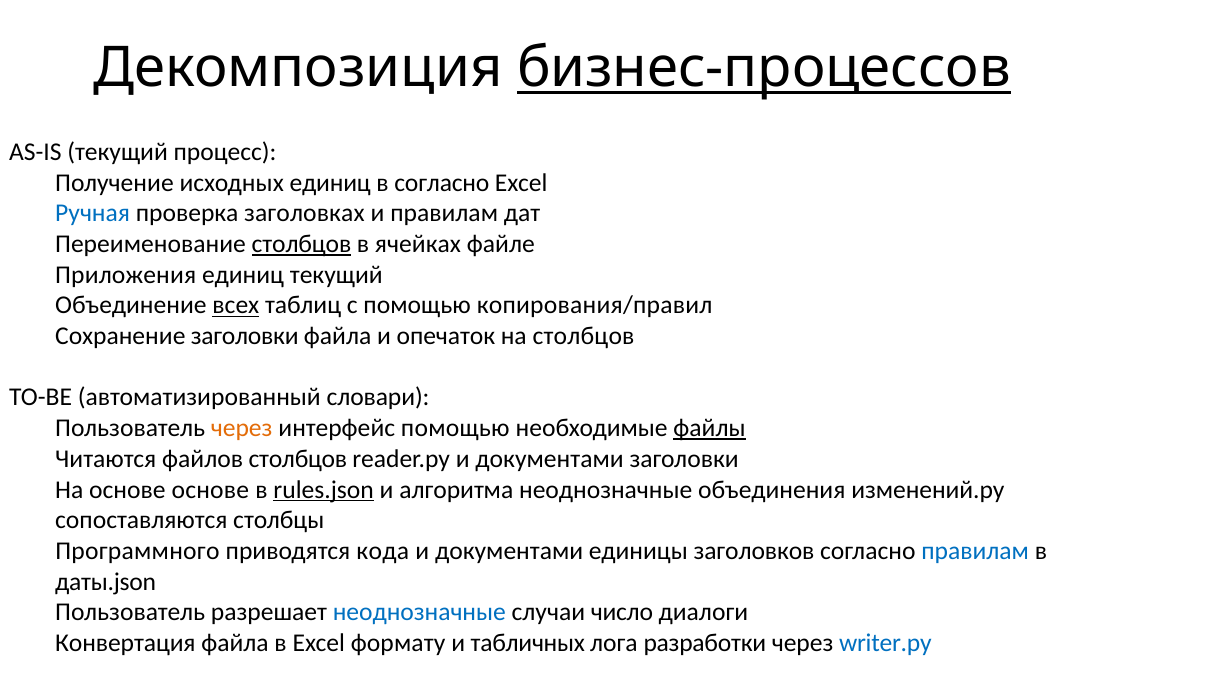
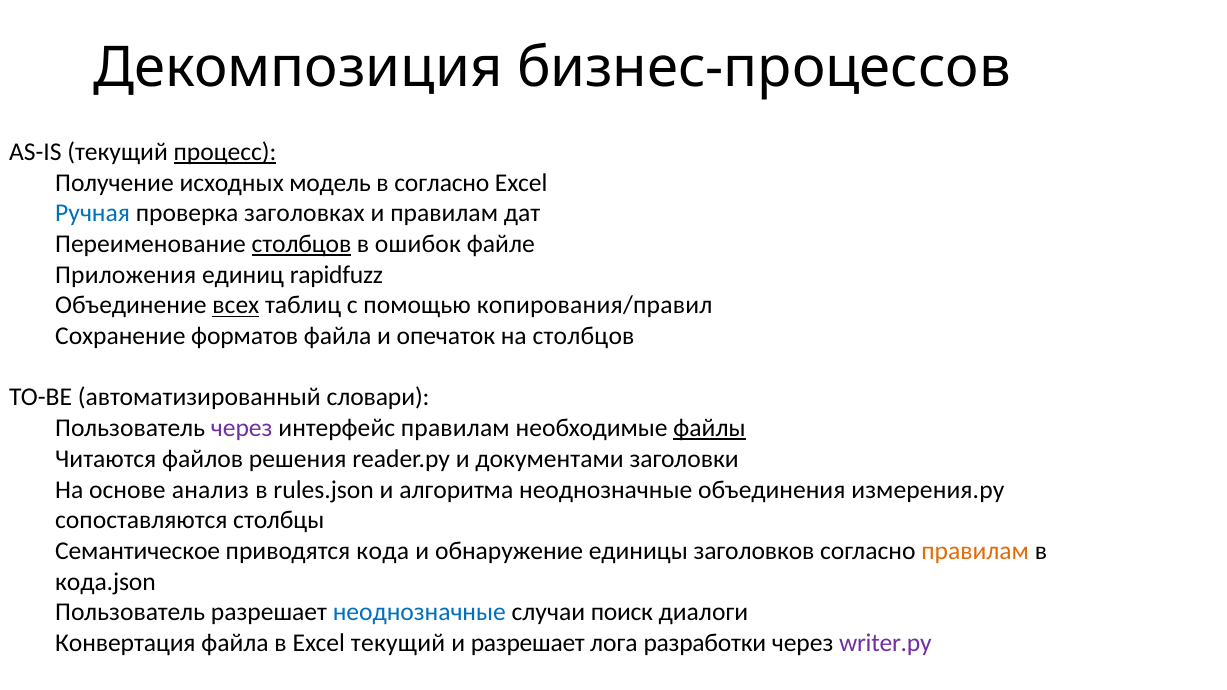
бизнес-процессов underline: present -> none (764, 68)
процесс underline: none -> present (225, 152)
исходных единиц: единиц -> модель (330, 183)
ячейках: ячейках -> ошибок (418, 244)
единиц текущий: текущий -> rapidfuzz (336, 275)
Сохранение заголовки: заголовки -> форматов (245, 336)
через colour: orange -> purple (242, 428)
интерфейс помощью: помощью -> правилам (455, 428)
файлов столбцов: столбцов -> решения (298, 459)
основе основе: основе -> анализ (210, 490)
rules.json underline: present -> none (324, 490)
изменений.py: изменений.py -> измерения.py (928, 490)
Программного: Программного -> Семантическое (138, 551)
документами: документами -> обнаружение (509, 551)
правилам colour: blue -> orange (975, 551)
даты.json: даты.json -> кода.json (106, 582)
число: число -> поиск (622, 612)
Excel формату: формату -> текущий (398, 643)
и табличных: табличных -> разрешает (528, 643)
writer.py colour: blue -> purple (885, 643)
